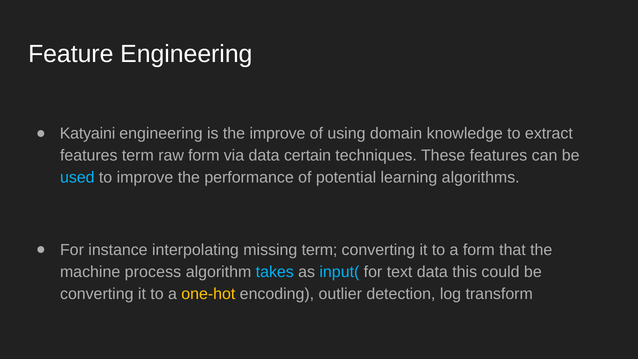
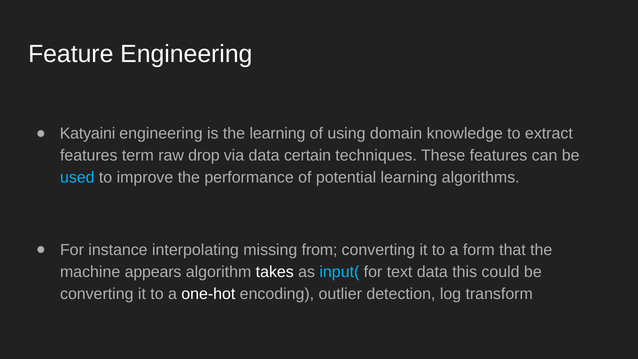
the improve: improve -> learning (277, 134)
raw form: form -> drop (204, 156)
missing term: term -> from (320, 250)
process: process -> appears (153, 272)
takes colour: light blue -> white (275, 272)
one-hot colour: yellow -> white (208, 294)
